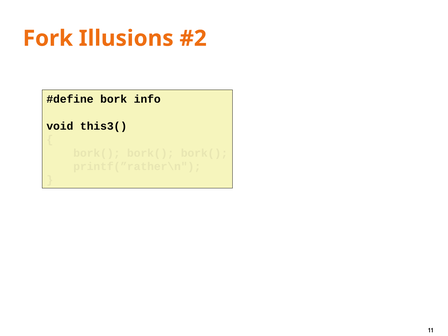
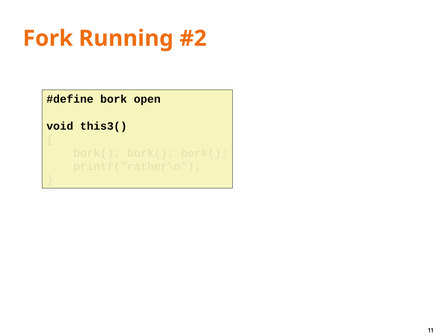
Illusions: Illusions -> Running (126, 38)
info: info -> open (147, 99)
